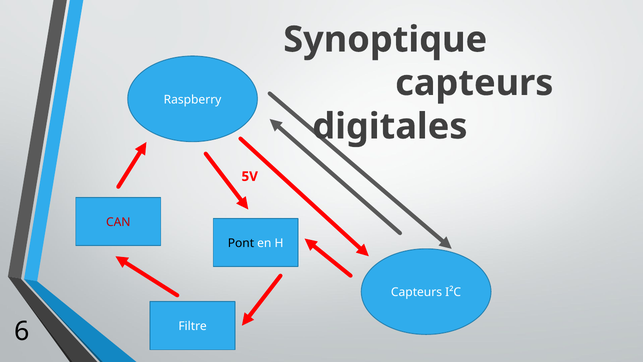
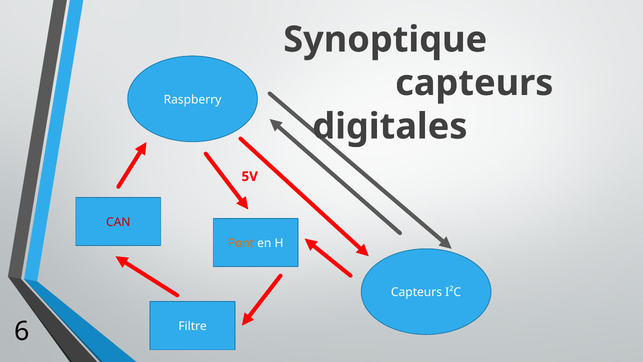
Pont colour: black -> orange (241, 243)
